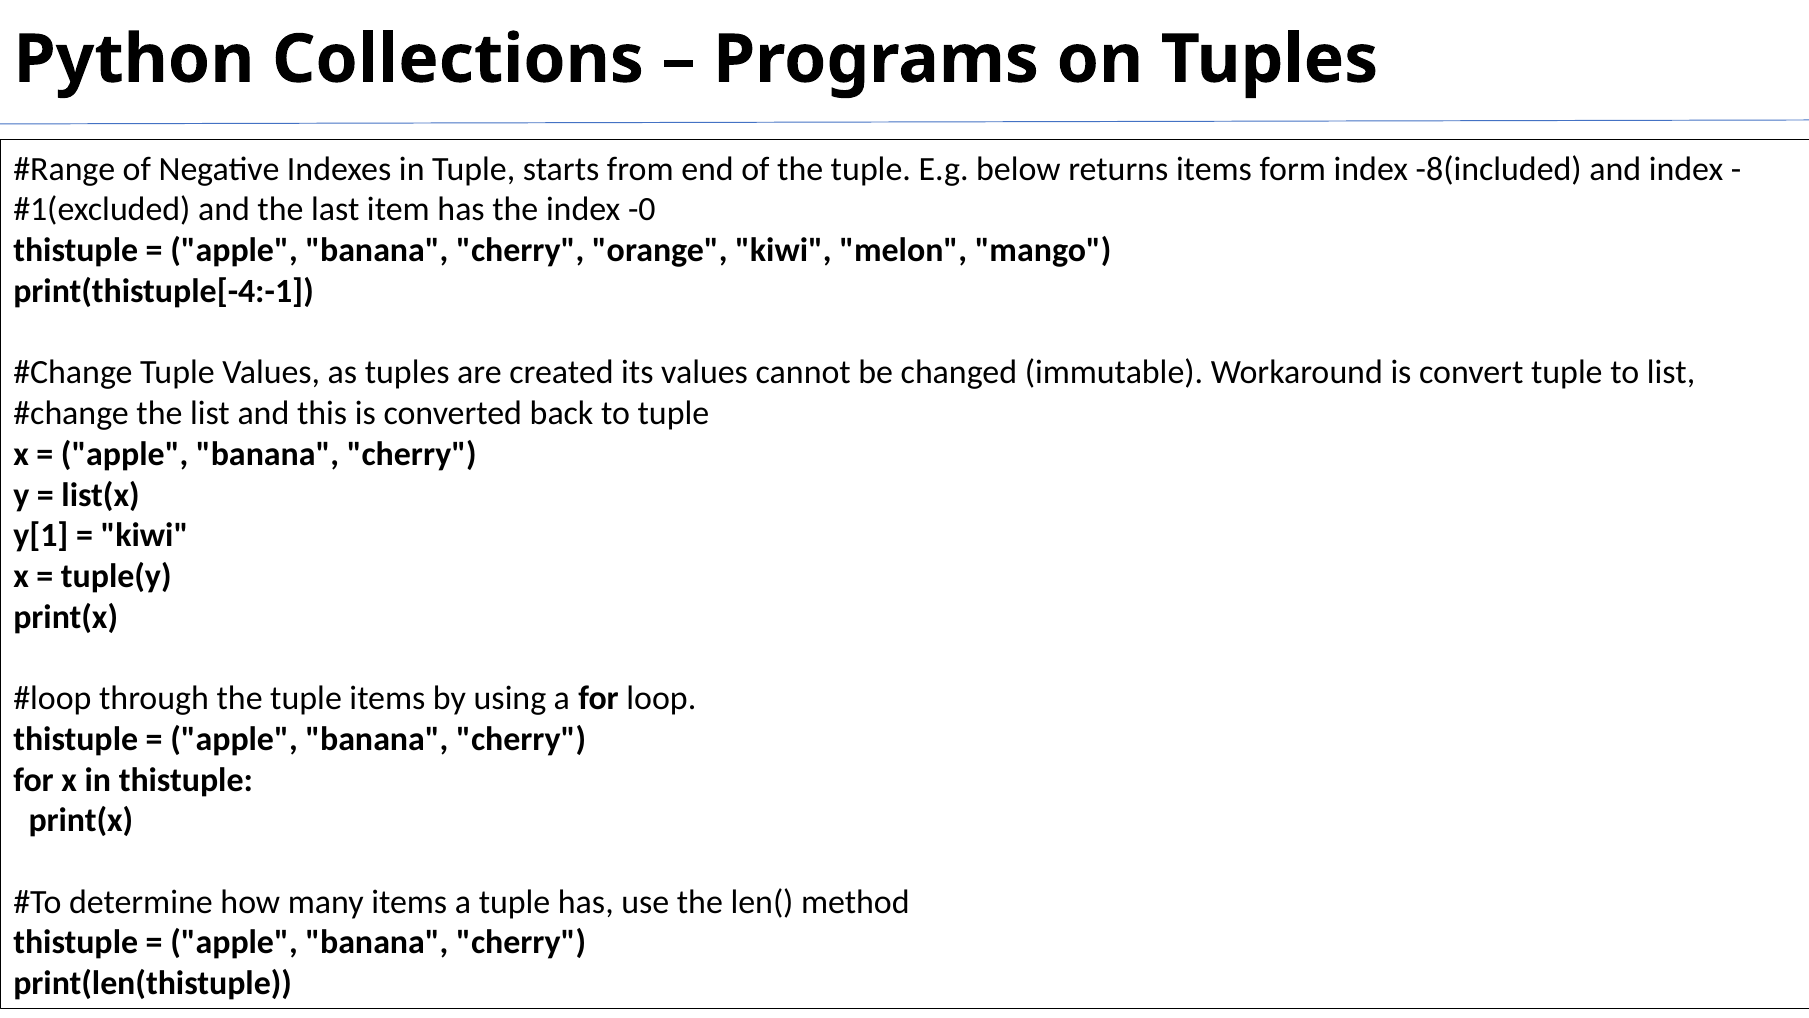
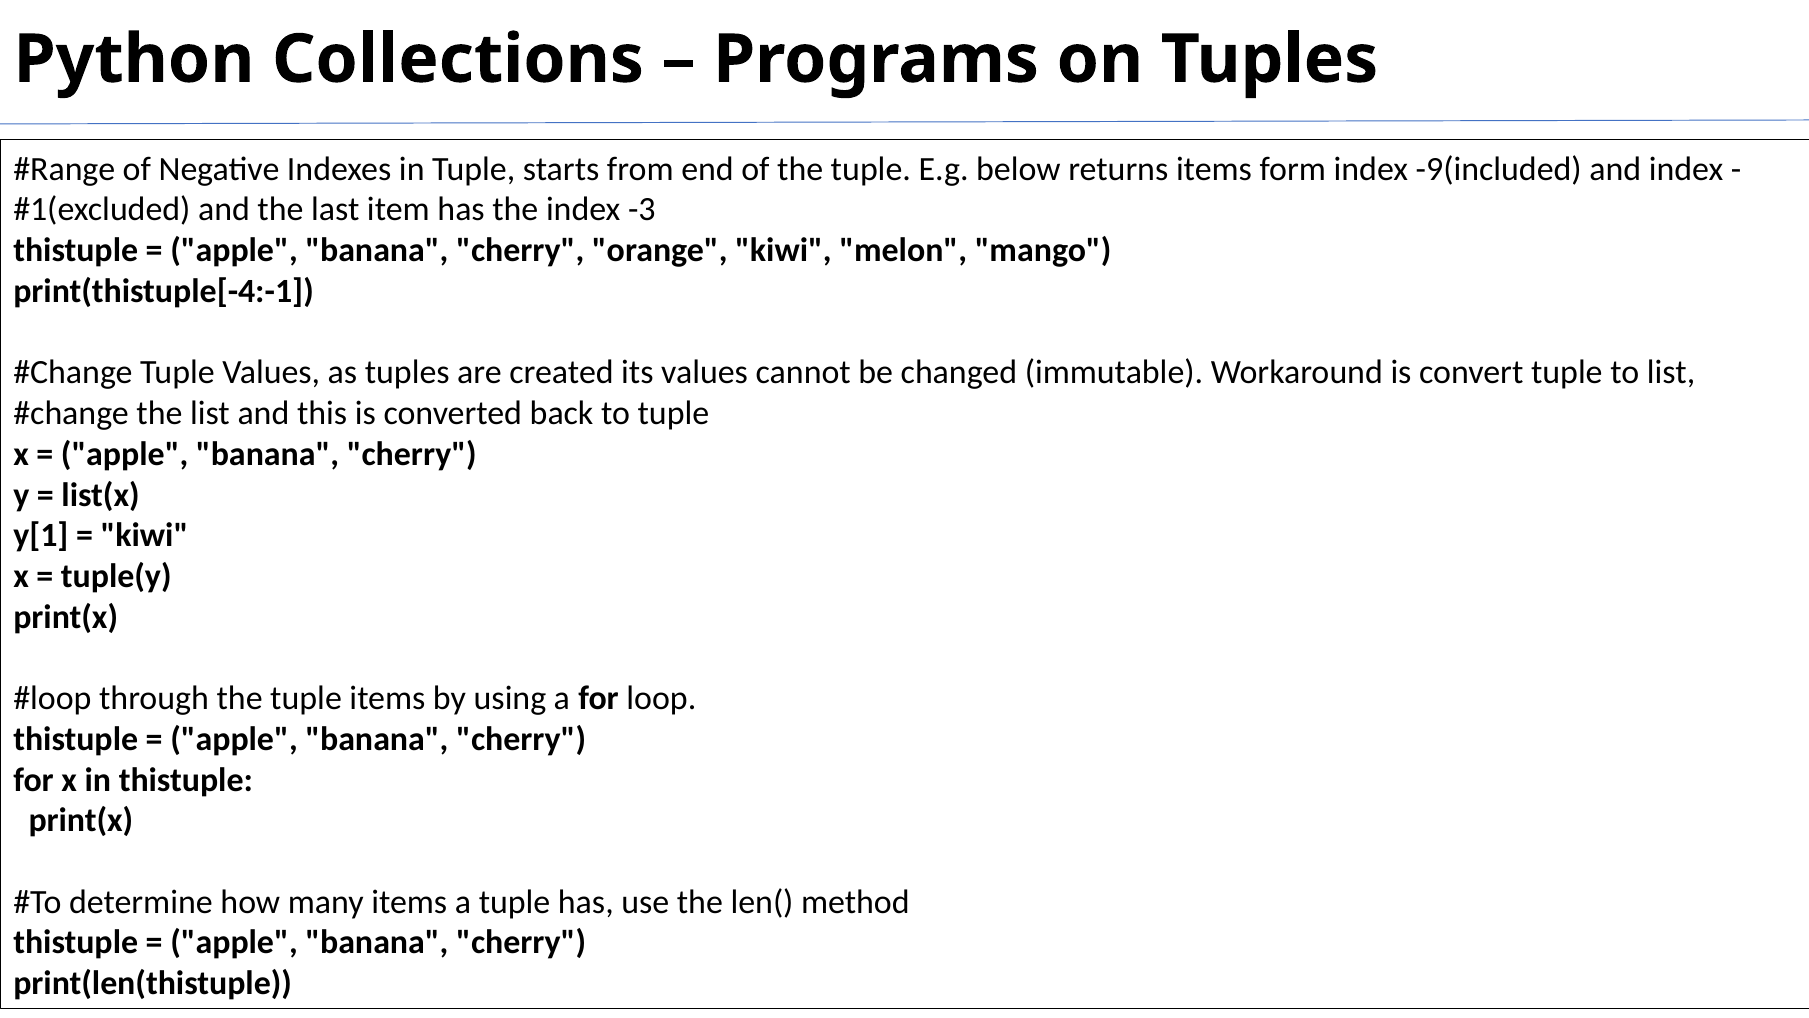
-8(included: -8(included -> -9(included (1499, 169)
-0: -0 -> -3 (642, 210)
